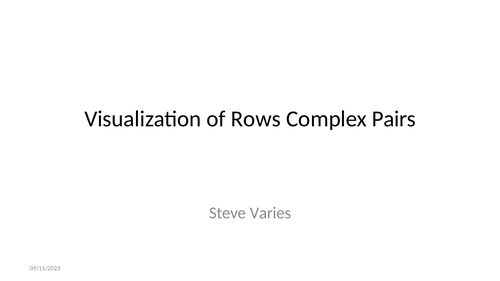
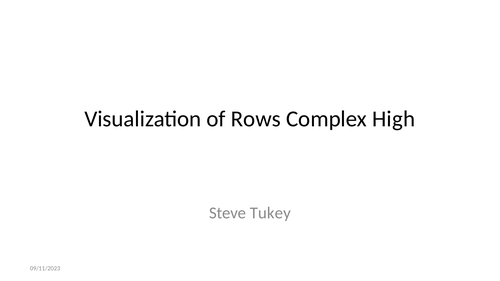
Pairs: Pairs -> High (394, 119)
Varies: Varies -> Tukey (270, 213)
